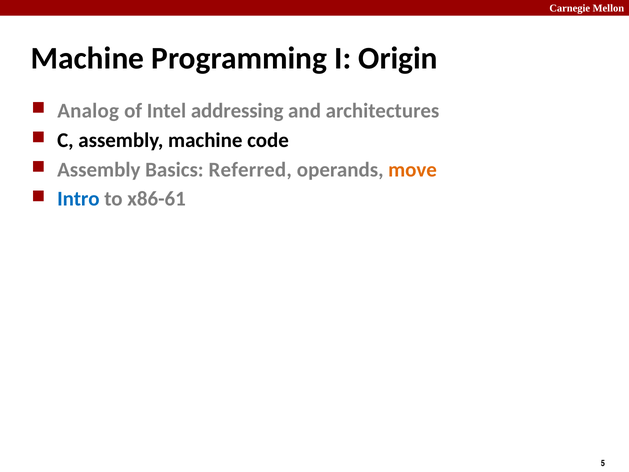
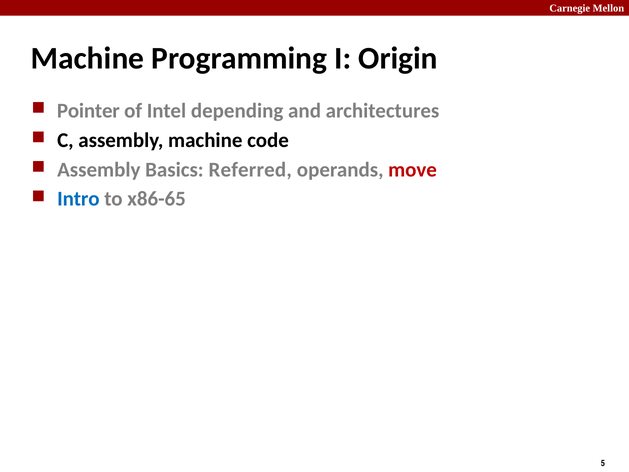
Analog: Analog -> Pointer (88, 111)
addressing: addressing -> depending (237, 111)
move colour: orange -> red (413, 170)
x86-61: x86-61 -> x86-65 (157, 199)
